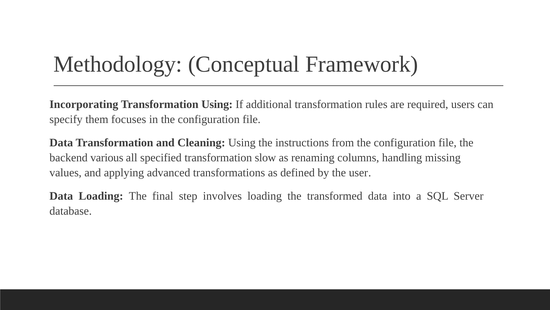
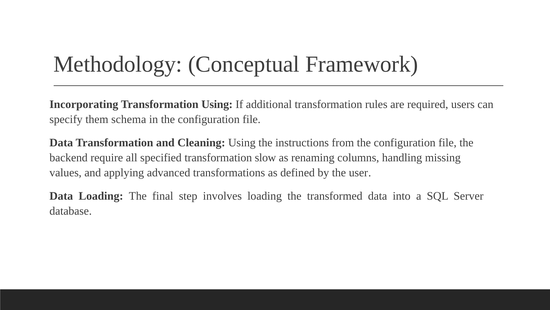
focuses: focuses -> schema (129, 119)
various: various -> require (107, 157)
